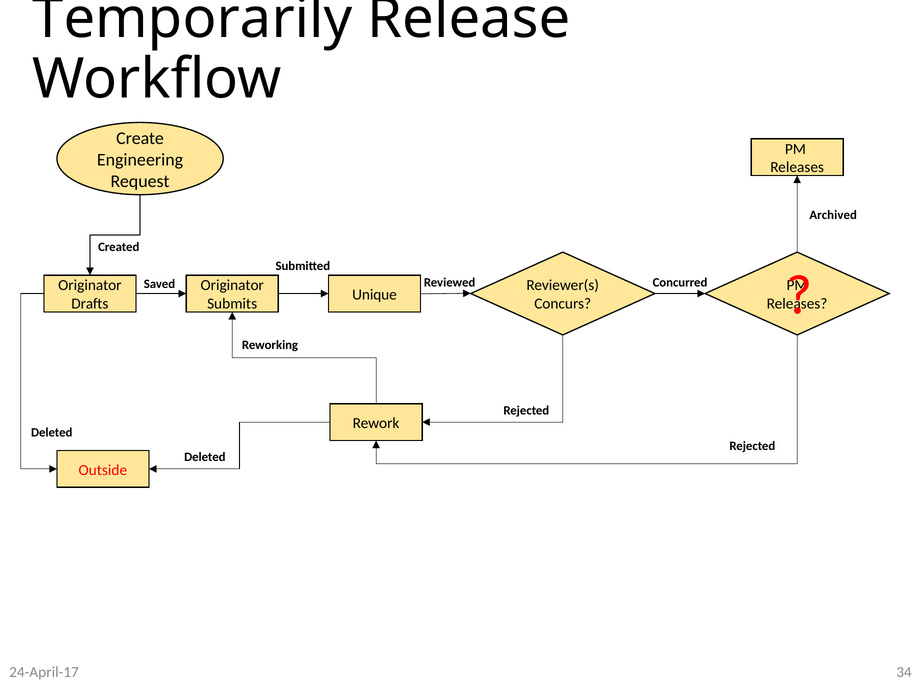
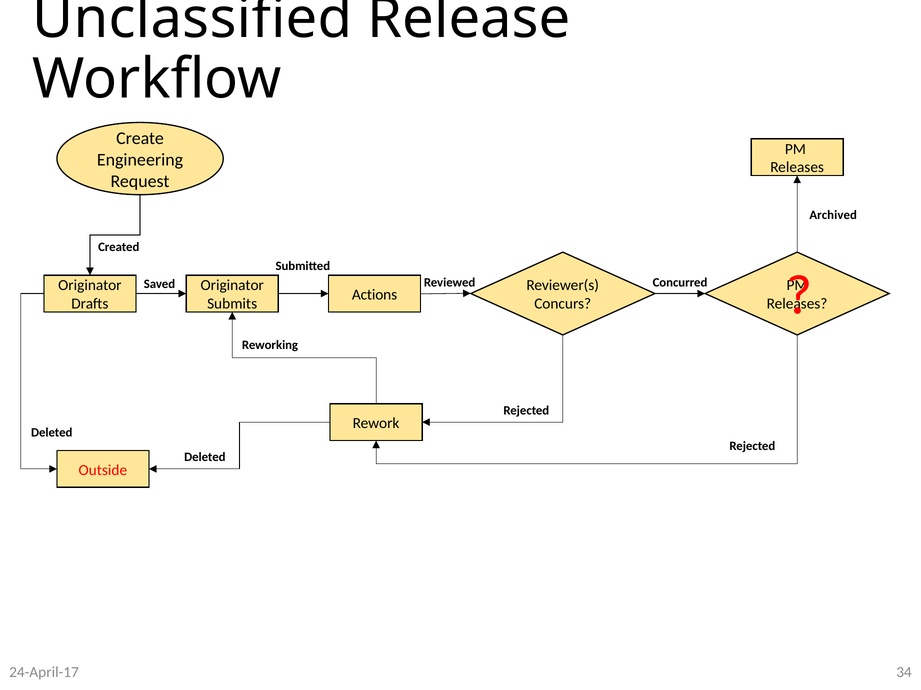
Temporarily: Temporarily -> Unclassified (192, 19)
Unique: Unique -> Actions (375, 295)
